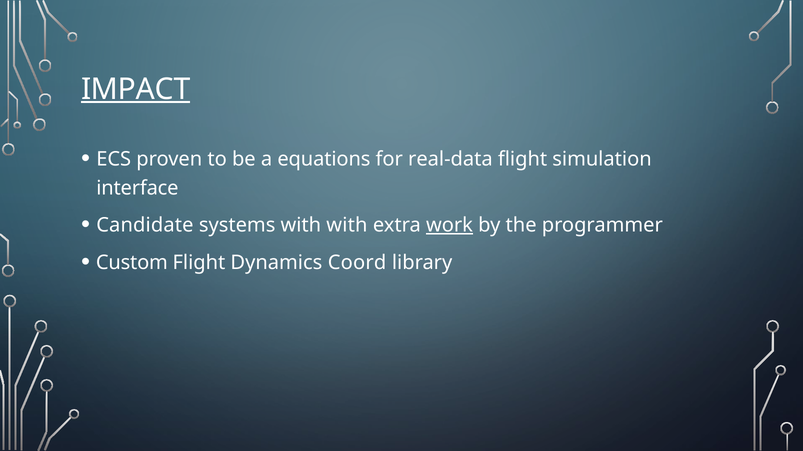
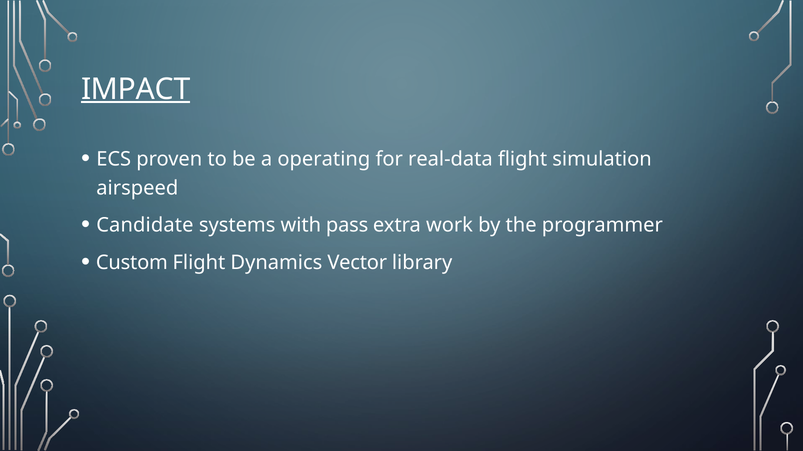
equations: equations -> operating (324, 159)
interface: interface -> airspeed (137, 188)
with with: with -> pass (347, 226)
work underline: present -> none (449, 226)
Coord: Coord -> Vector (357, 263)
